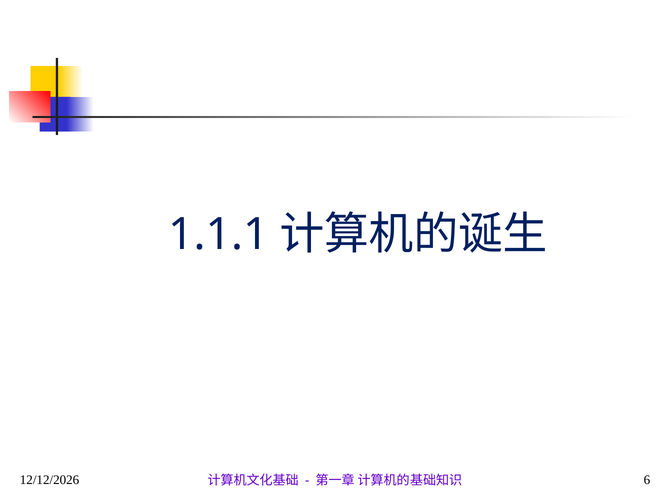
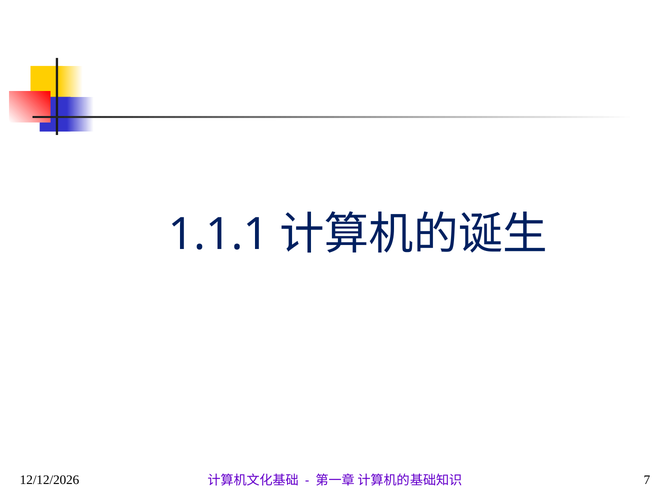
6: 6 -> 7 (647, 480)
